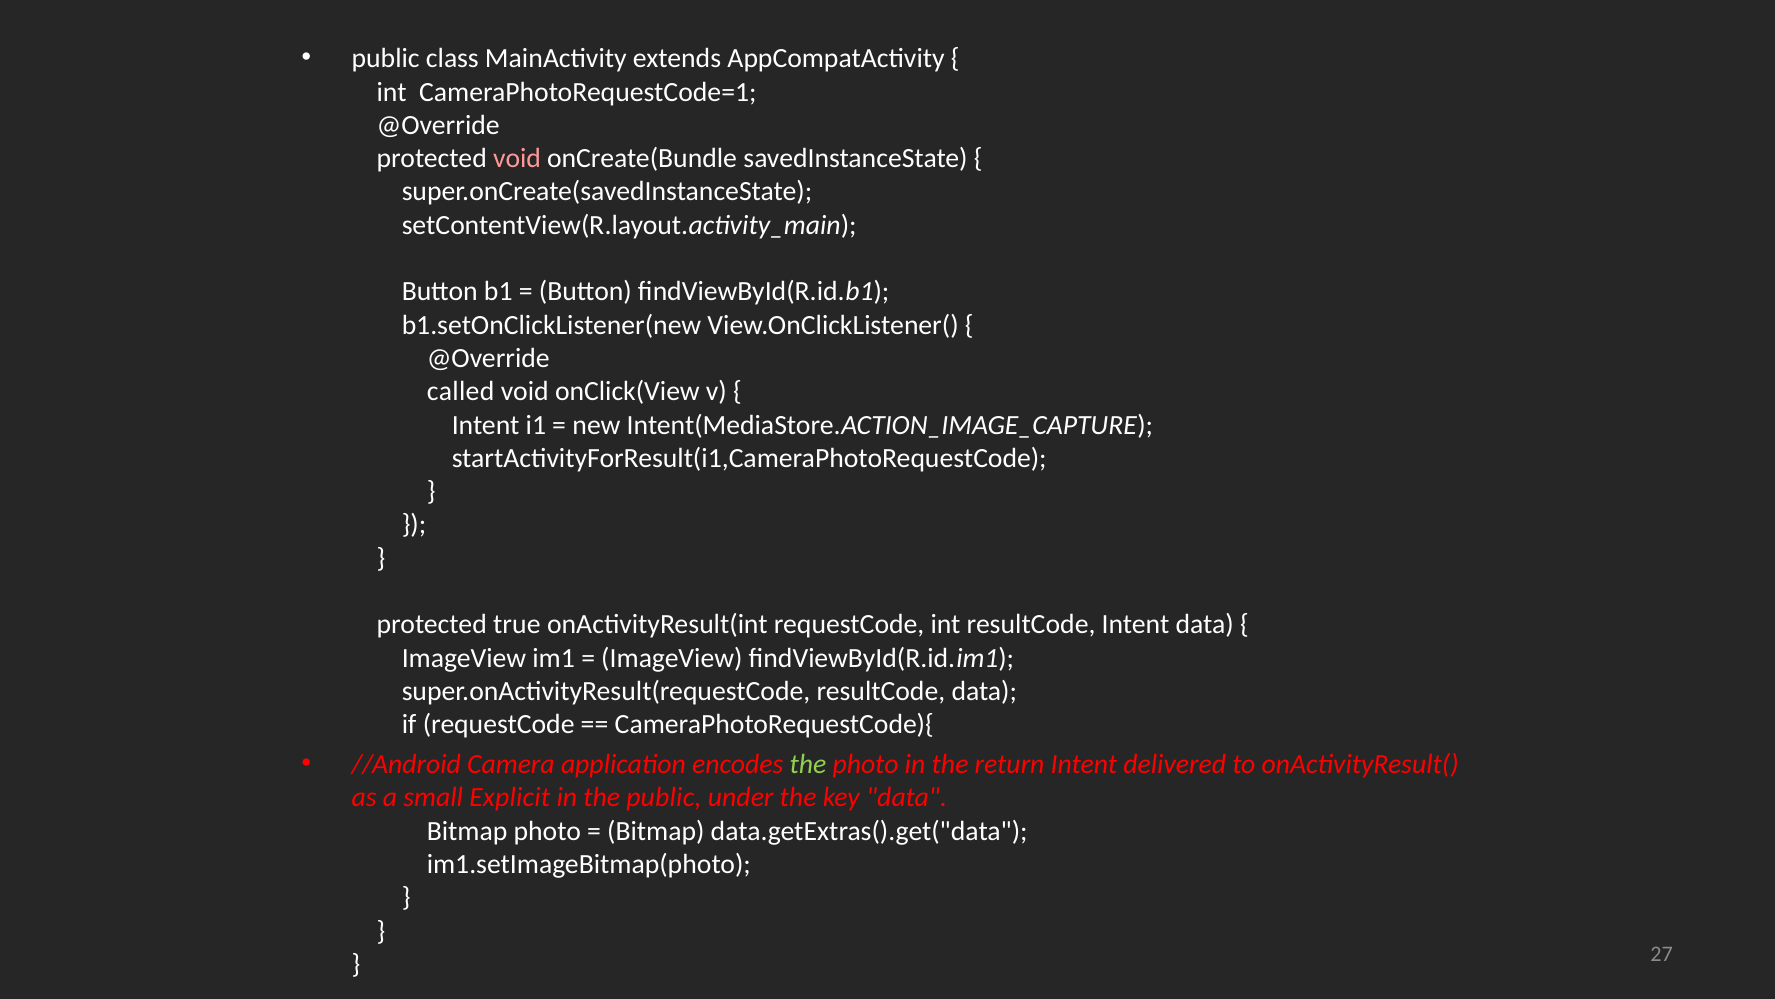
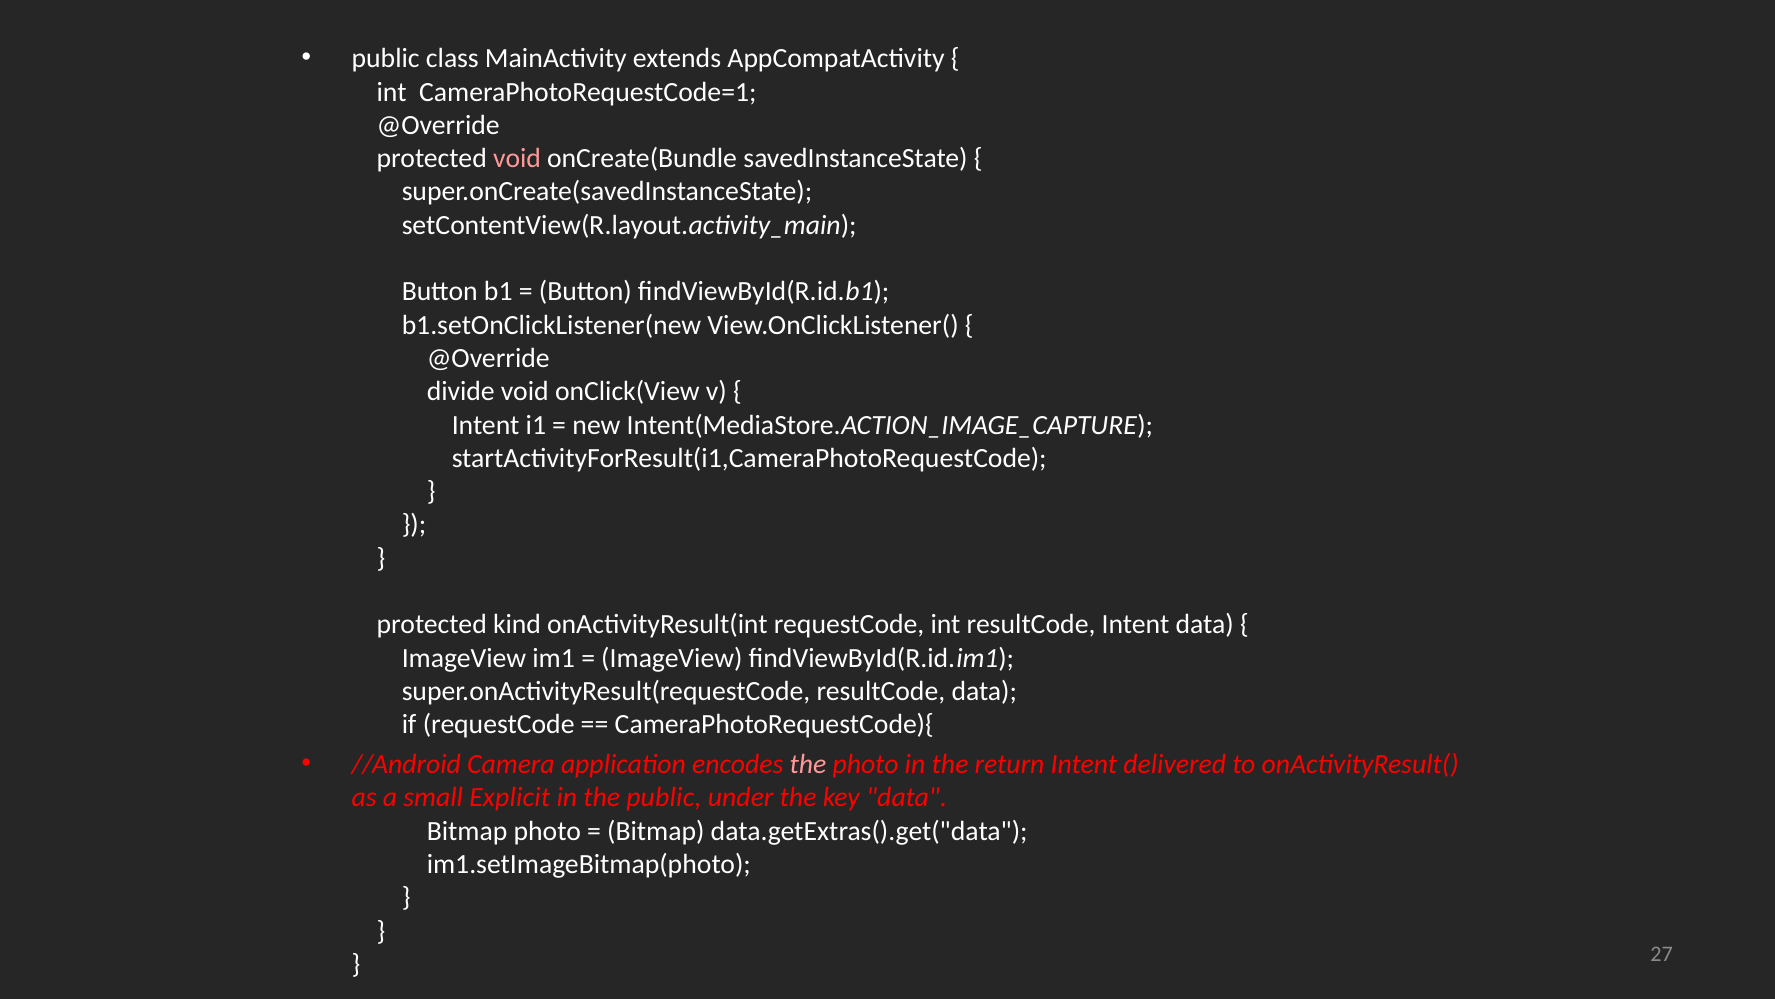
called: called -> divide (461, 391)
true: true -> kind (517, 624)
the colour: light green -> pink (808, 764)
